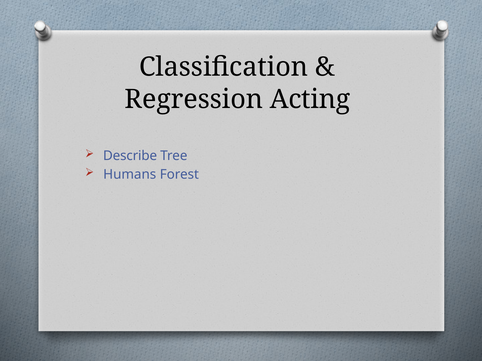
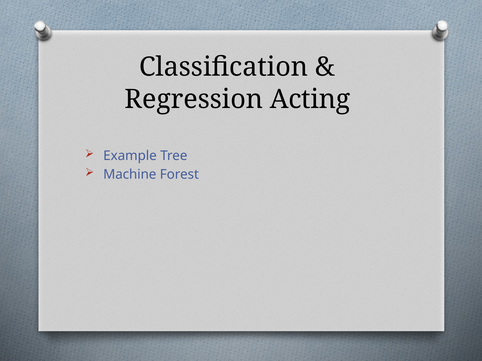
Describe: Describe -> Example (130, 156)
Humans: Humans -> Machine (130, 175)
